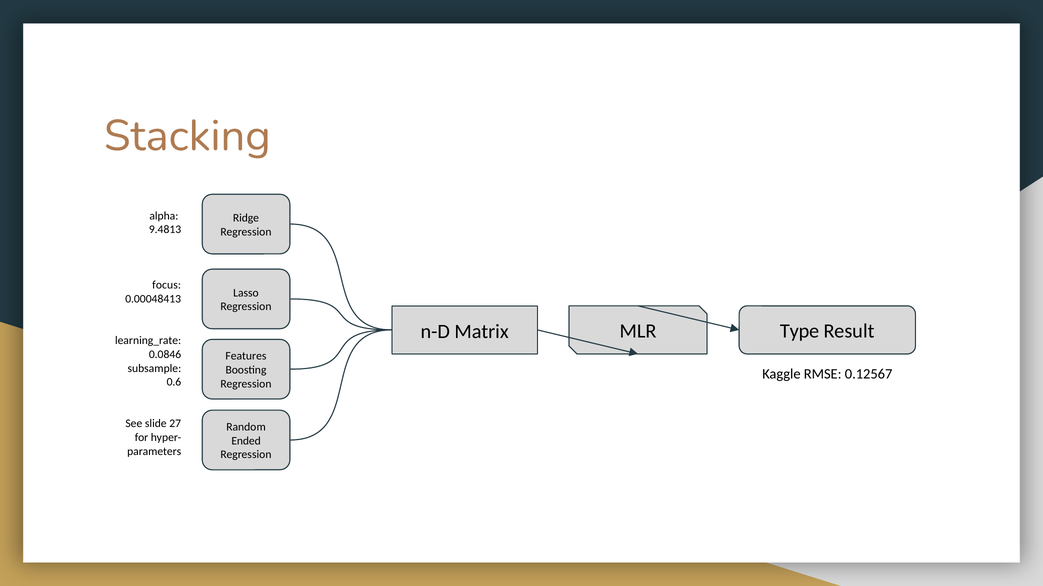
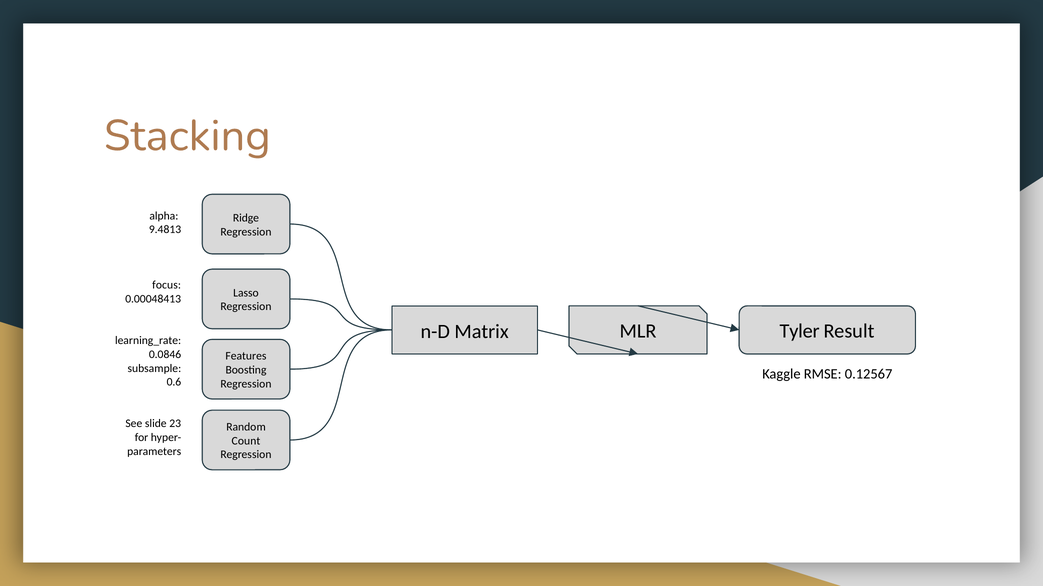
Type: Type -> Tyler (800, 332)
27: 27 -> 23 (175, 424)
Ended: Ended -> Count (246, 441)
